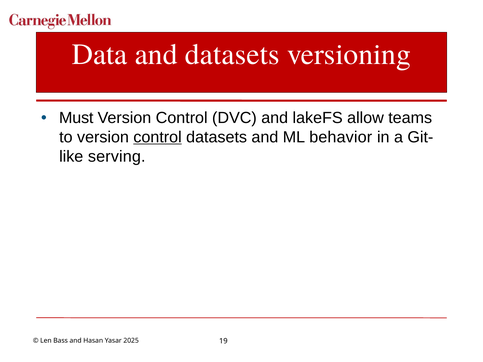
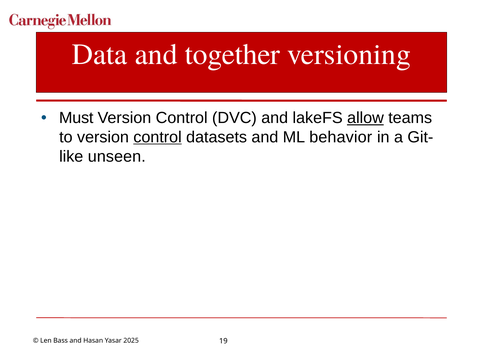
and datasets: datasets -> together (232, 54)
allow underline: none -> present (365, 118)
serving: serving -> unseen (117, 156)
